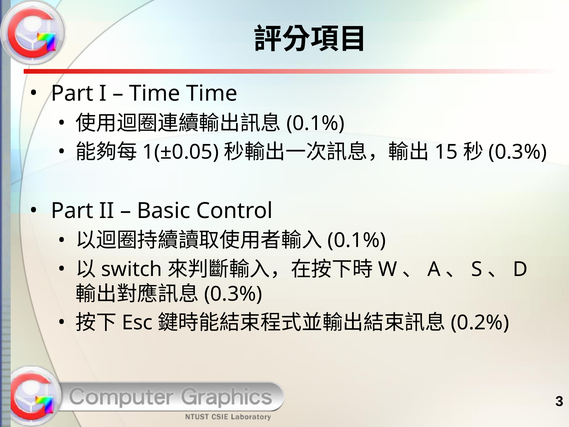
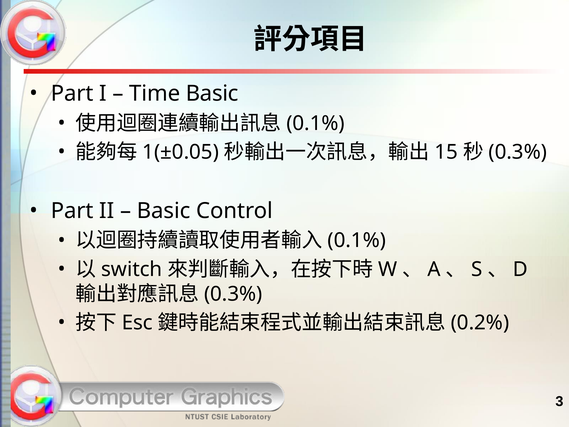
Time Time: Time -> Basic (212, 94)
